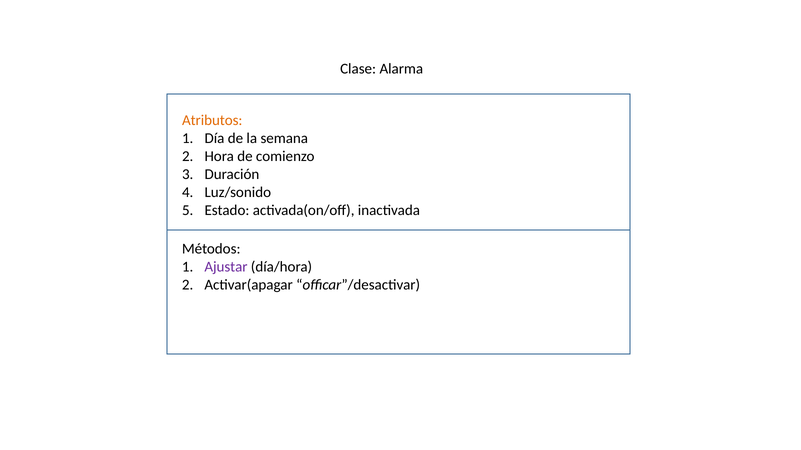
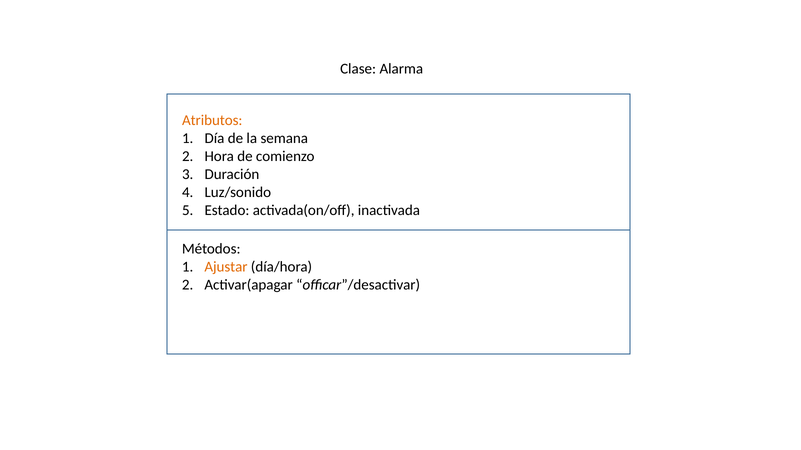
Ajustar colour: purple -> orange (226, 267)
